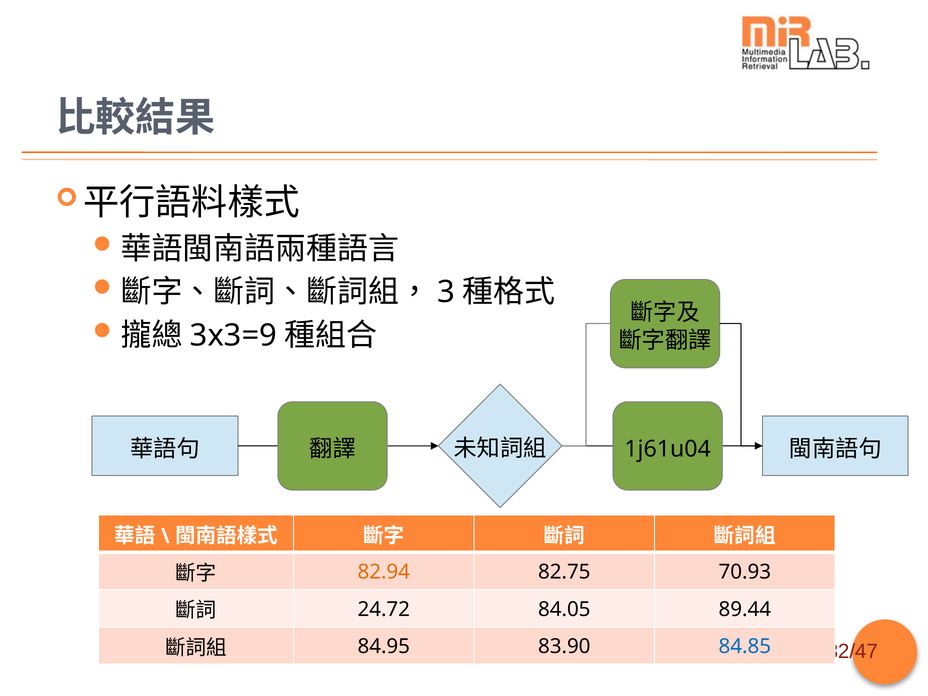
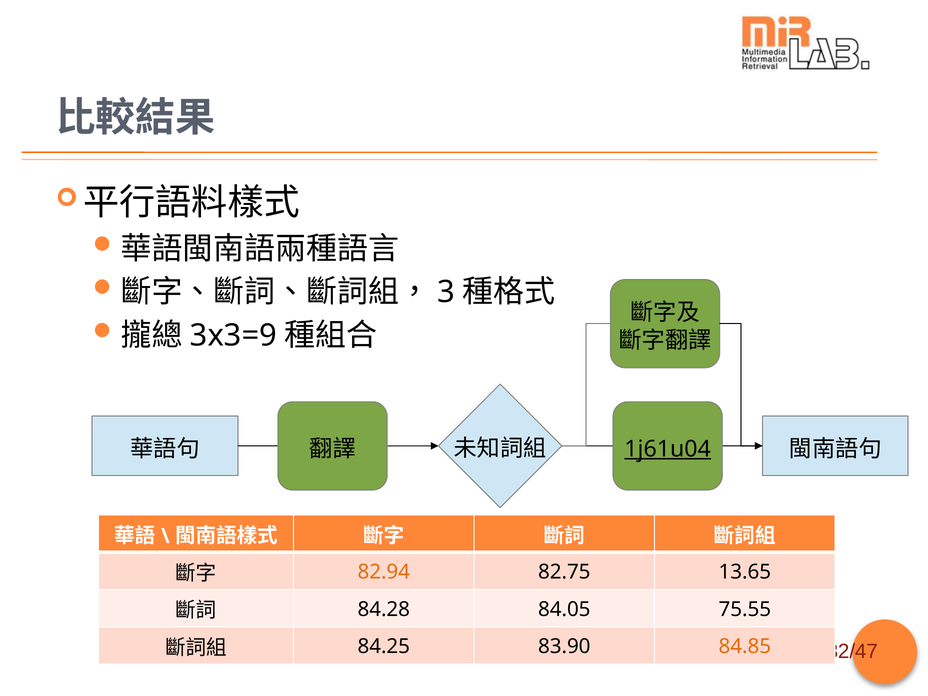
1j61u04 underline: none -> present (668, 449)
70.93: 70.93 -> 13.65 (745, 572)
24.72: 24.72 -> 84.28 (384, 609)
89.44: 89.44 -> 75.55 (745, 609)
84.95: 84.95 -> 84.25 (384, 647)
84.85 colour: blue -> orange (745, 647)
